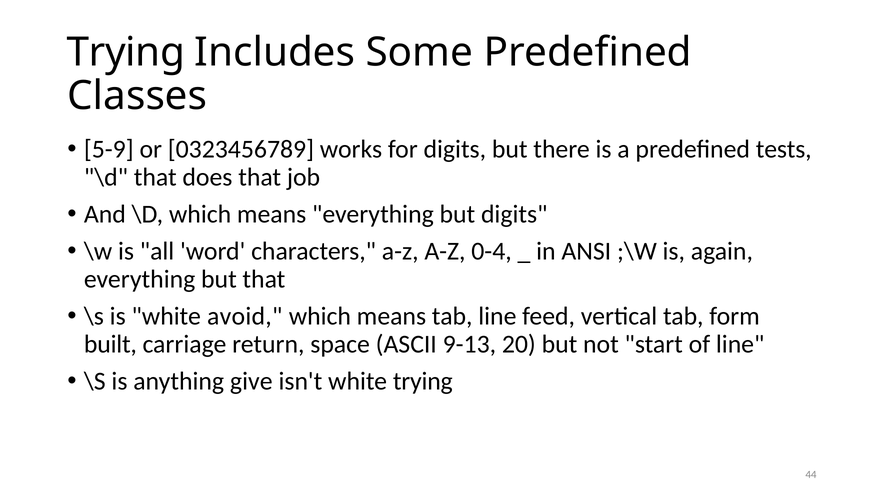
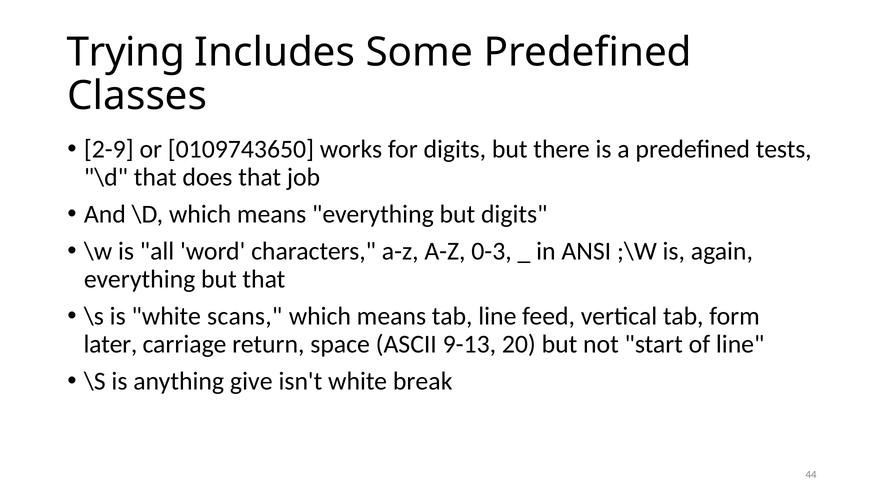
5-9: 5-9 -> 2-9 (109, 149)
0323456789: 0323456789 -> 0109743650 (241, 149)
0-4: 0-4 -> 0-3 (492, 251)
avoid: avoid -> scans (245, 316)
built: built -> later (110, 344)
white trying: trying -> break (423, 381)
